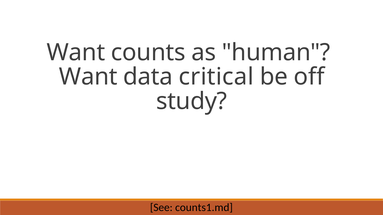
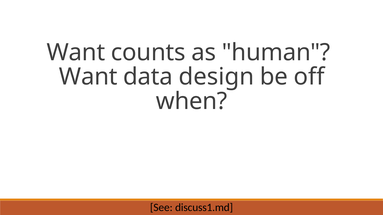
critical: critical -> design (216, 77)
study: study -> when (192, 101)
counts1.md: counts1.md -> discuss1.md (204, 208)
